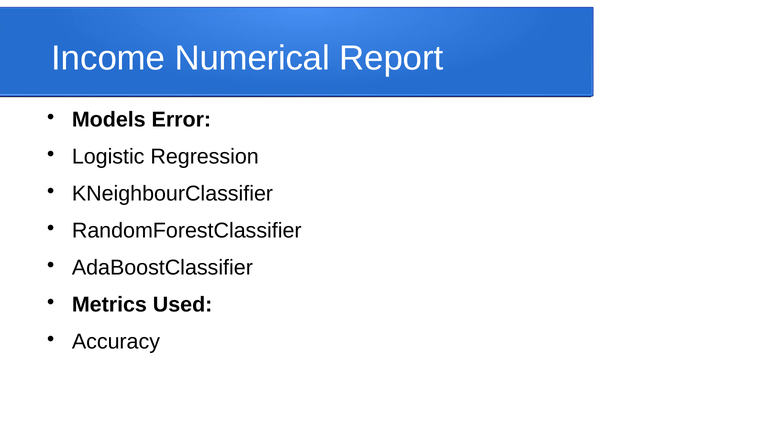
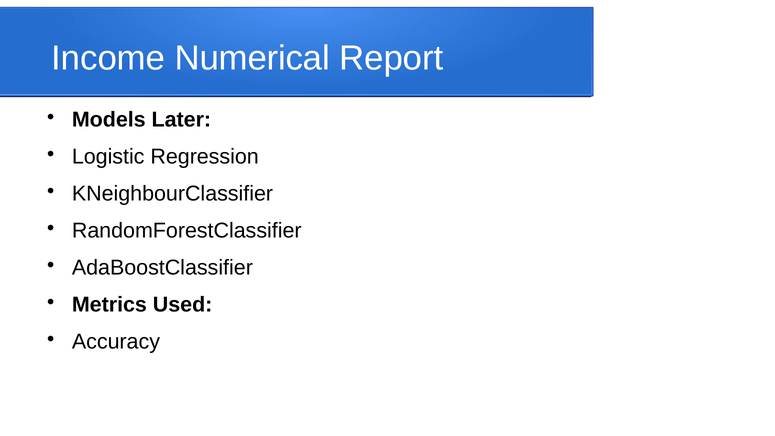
Error: Error -> Later (181, 120)
